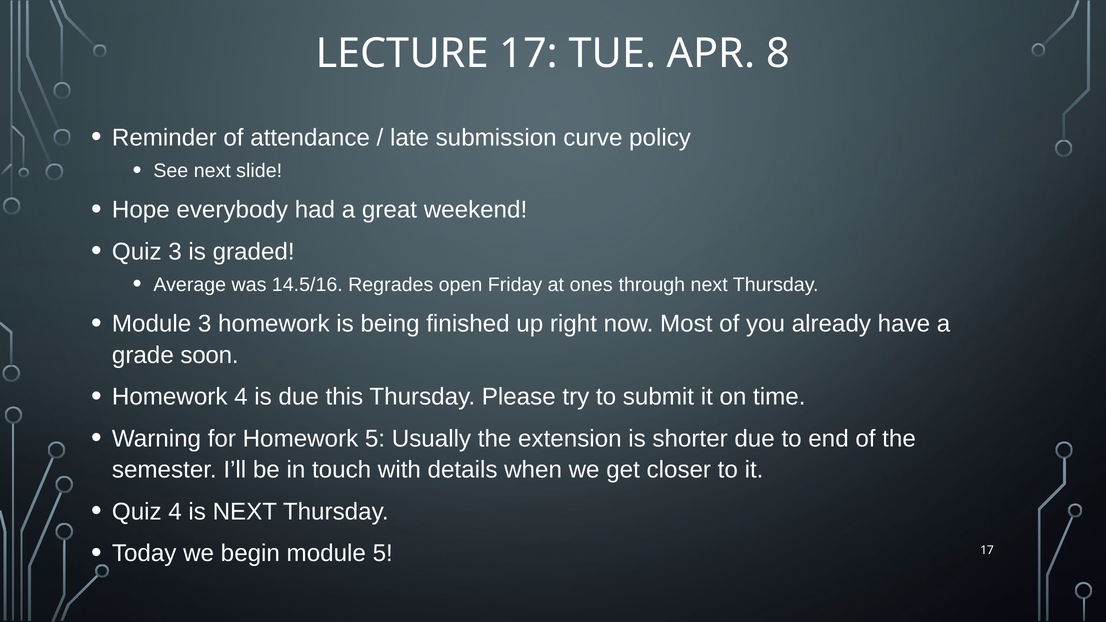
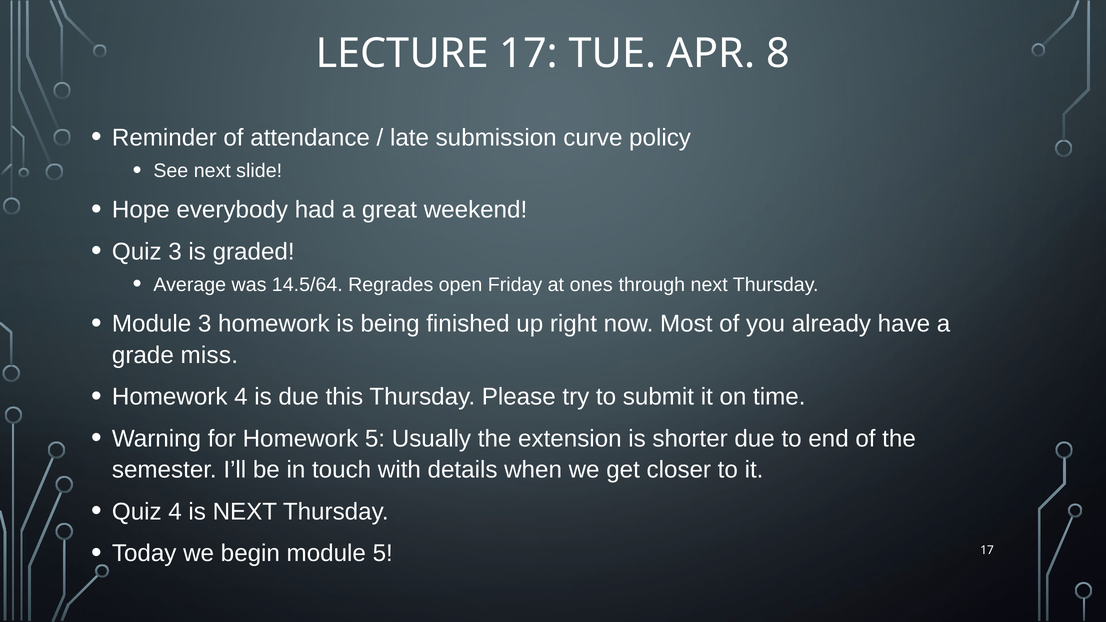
14.5/16: 14.5/16 -> 14.5/64 (307, 285)
soon: soon -> miss (209, 355)
